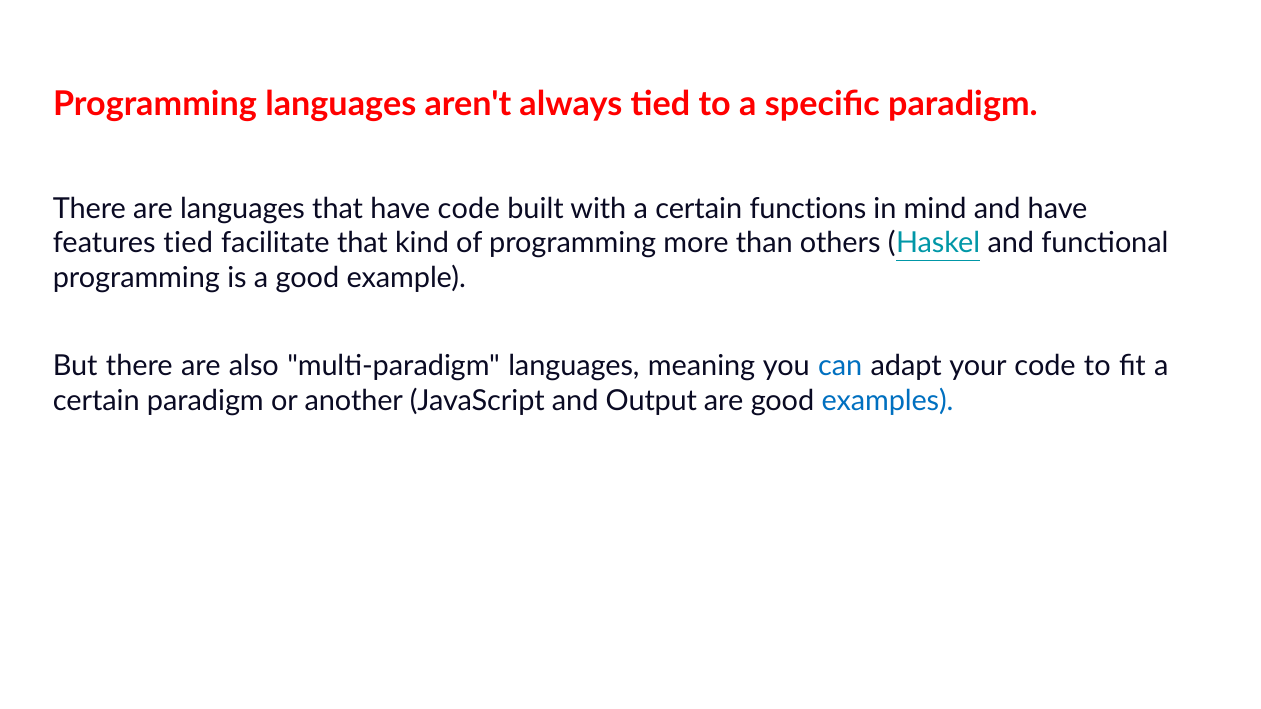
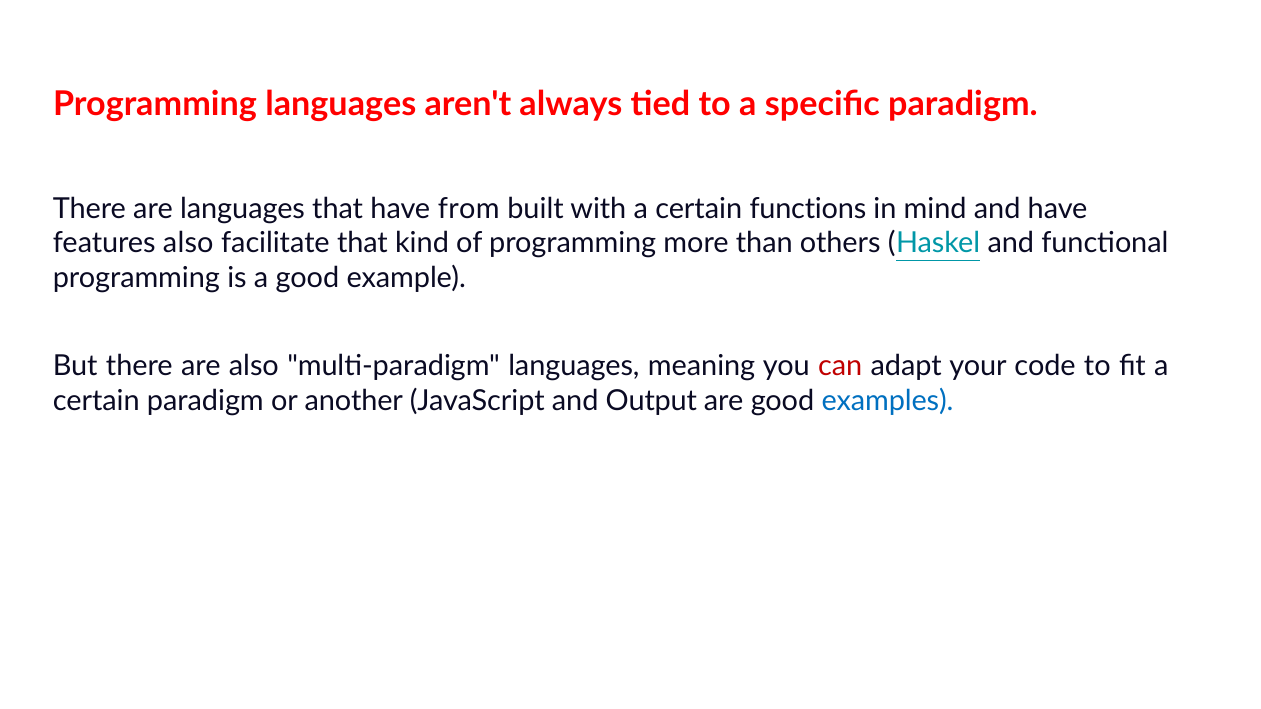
have code: code -> from (469, 209)
features tied: tied -> also (188, 243)
can colour: blue -> red (840, 366)
